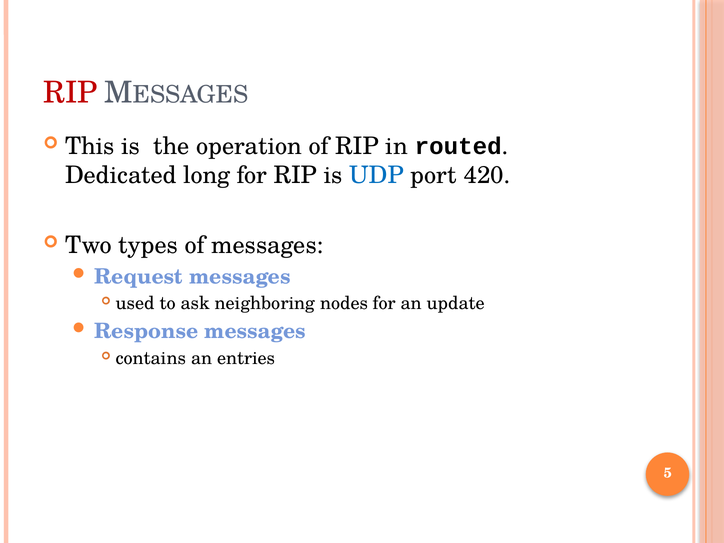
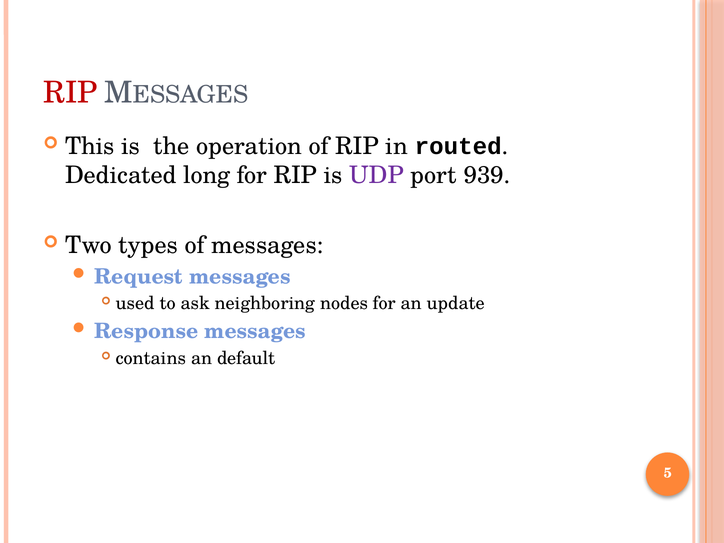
UDP colour: blue -> purple (376, 175)
420: 420 -> 939 (487, 175)
entries: entries -> default (246, 358)
